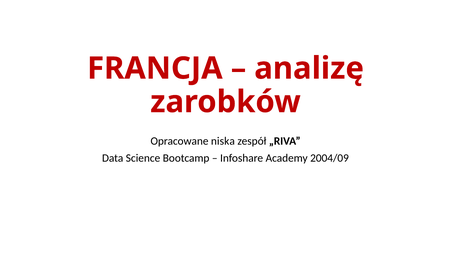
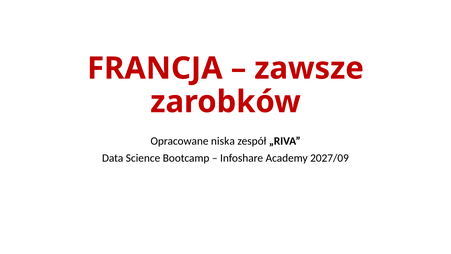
analizę: analizę -> zawsze (309, 68)
2004/09: 2004/09 -> 2027/09 (330, 158)
